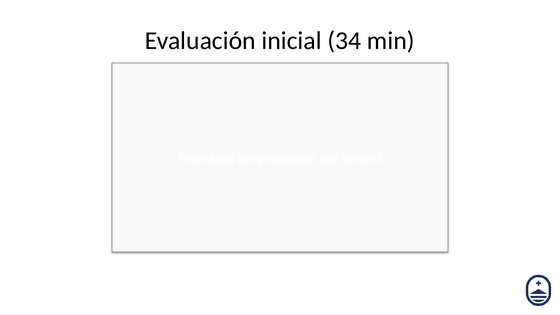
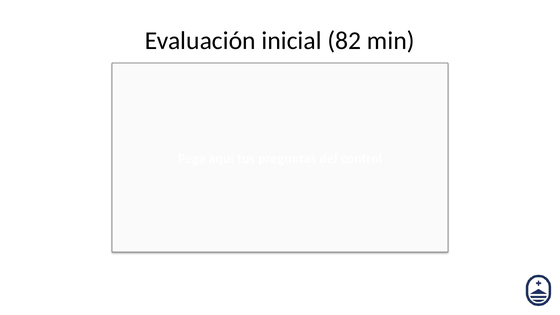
34: 34 -> 82 (344, 41)
